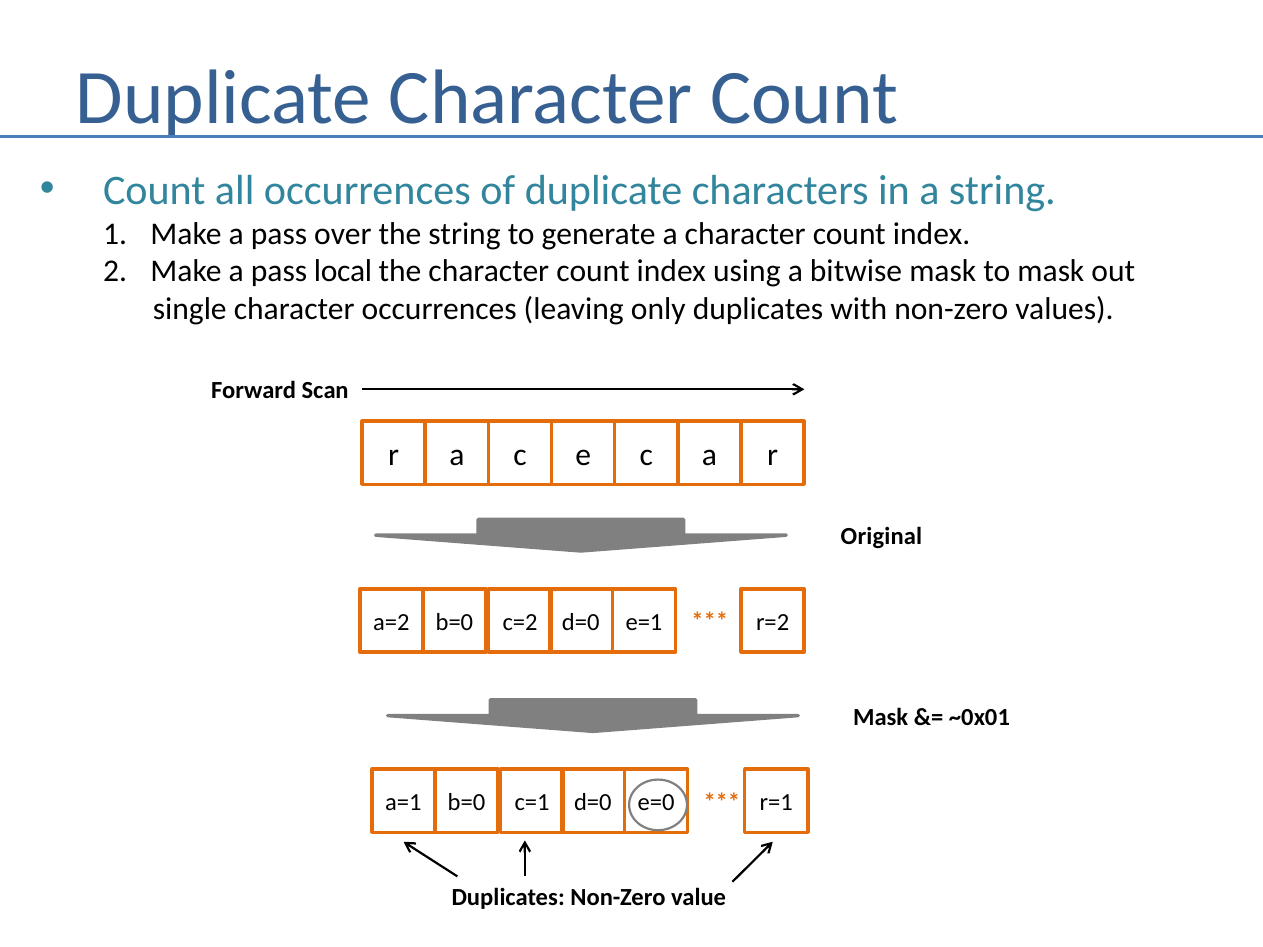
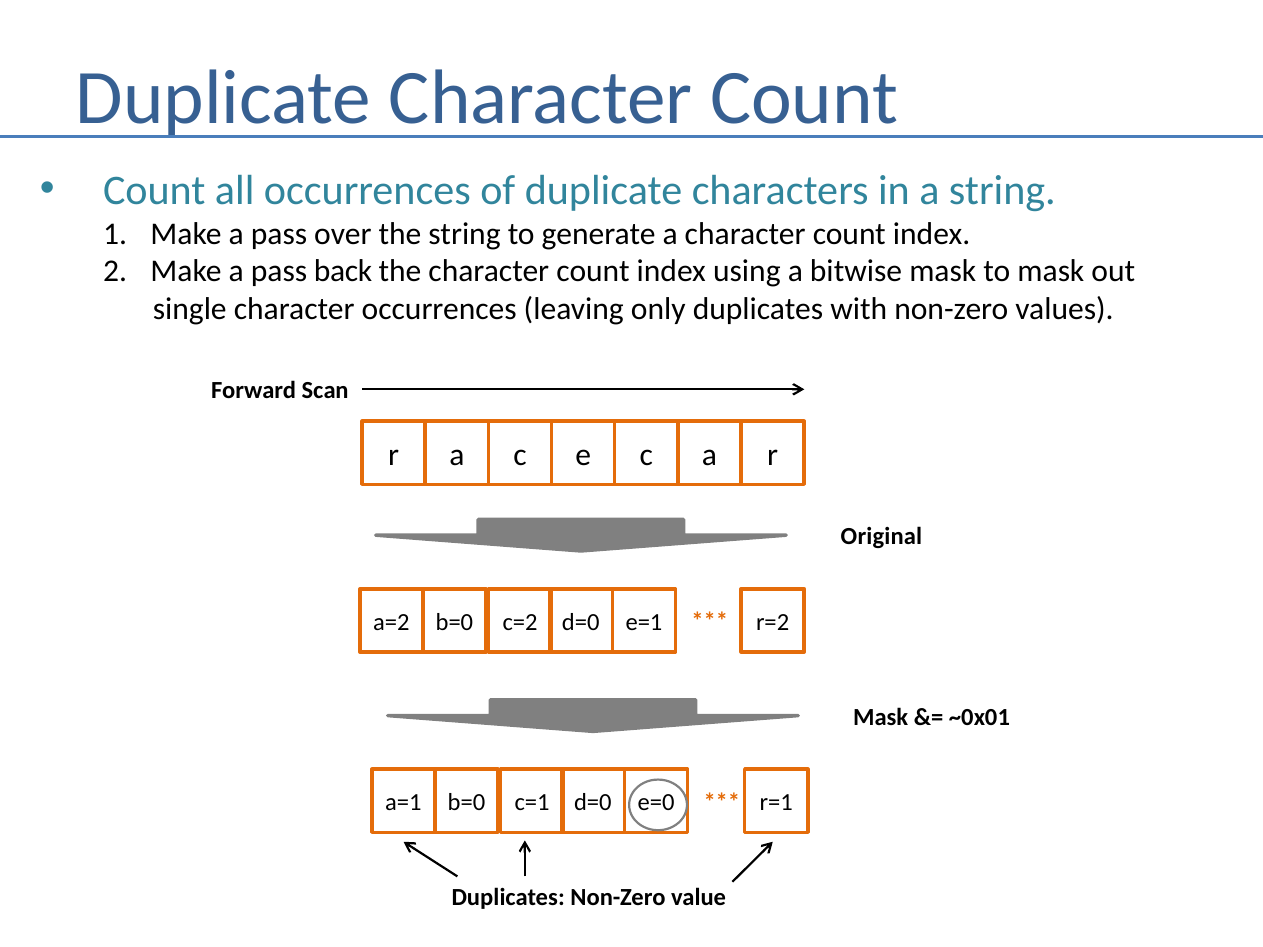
local: local -> back (343, 272)
